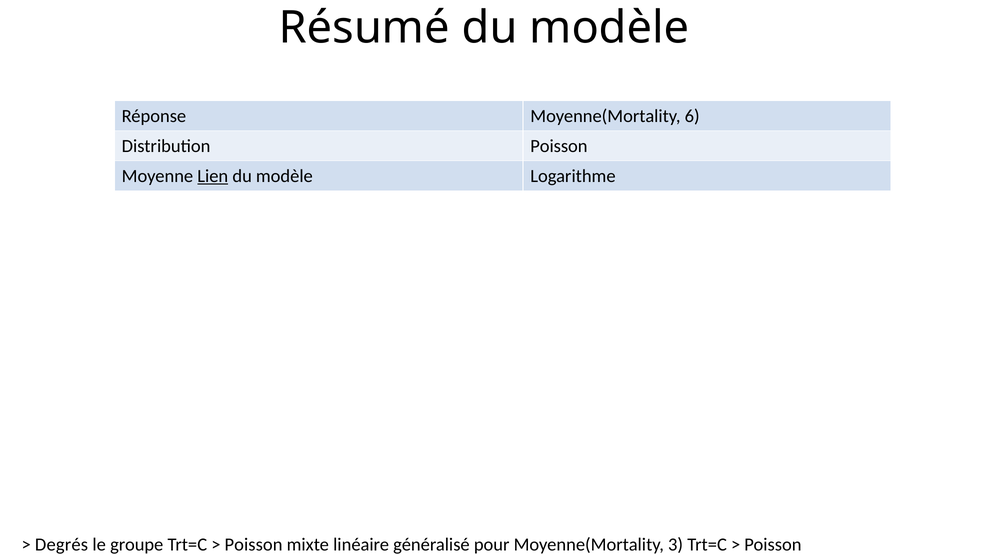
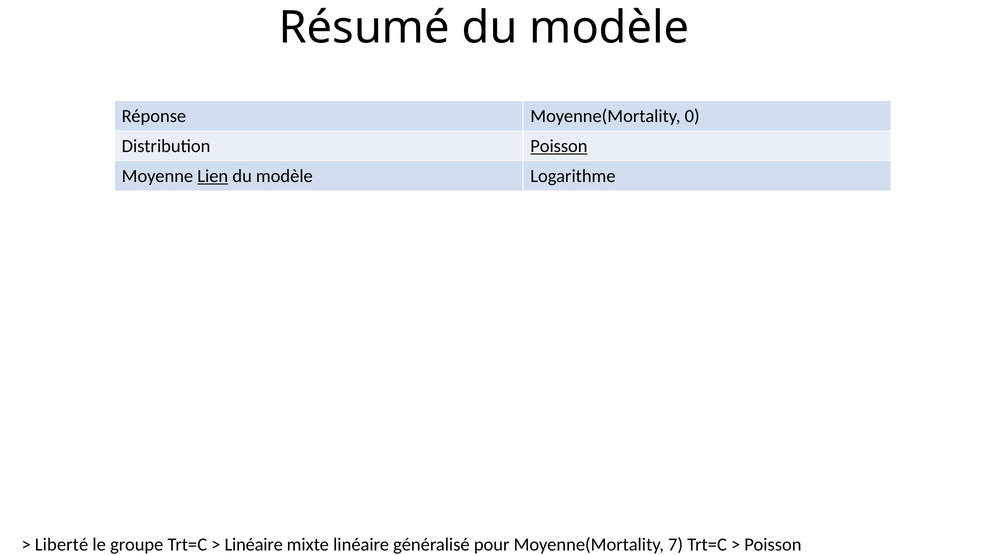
6: 6 -> 0 (692, 116)
Poisson underline: none -> present (559, 146)
Degrés: Degrés -> Liberté (62, 545)
Poisson: Poisson -> Linéaire (254, 545)
3: 3 -> 7 (676, 545)
